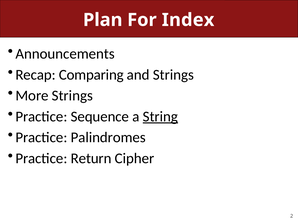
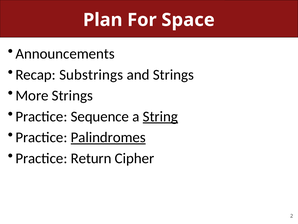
Index: Index -> Space (188, 20)
Comparing: Comparing -> Substrings (91, 75)
Palindromes underline: none -> present (108, 137)
